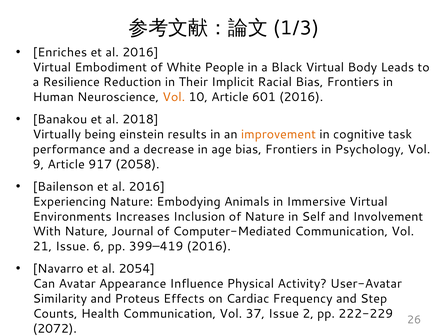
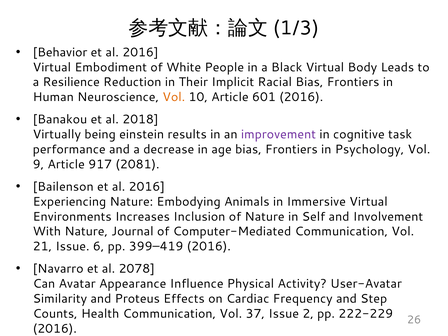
Enriches: Enriches -> Behavior (60, 52)
improvement colour: orange -> purple (278, 134)
2058: 2058 -> 2081 (137, 164)
2054: 2054 -> 2078 (137, 269)
2072: 2072 -> 2016 (55, 329)
